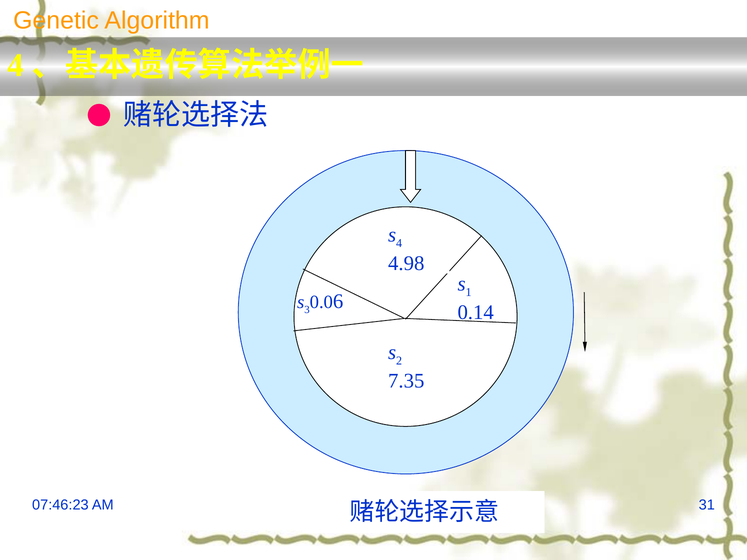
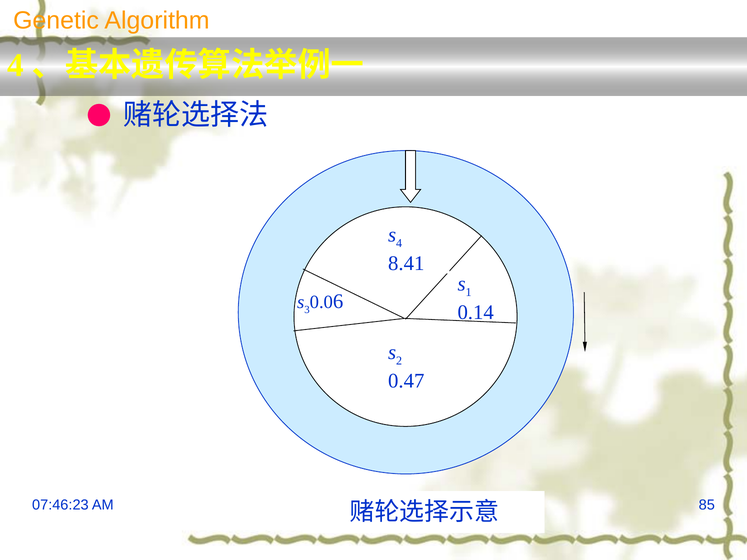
4.98: 4.98 -> 8.41 (406, 263)
7.35: 7.35 -> 0.47 (406, 381)
31: 31 -> 85 (707, 505)
